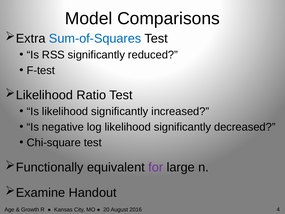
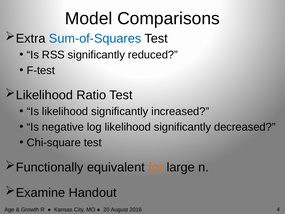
for colour: purple -> orange (156, 167)
